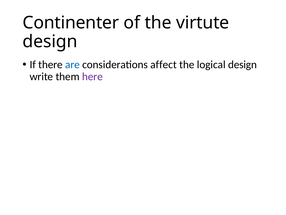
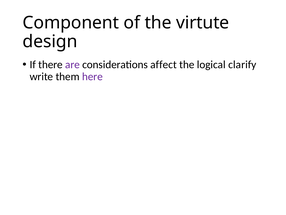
Continenter: Continenter -> Component (71, 23)
are colour: blue -> purple (72, 64)
logical design: design -> clarify (242, 64)
